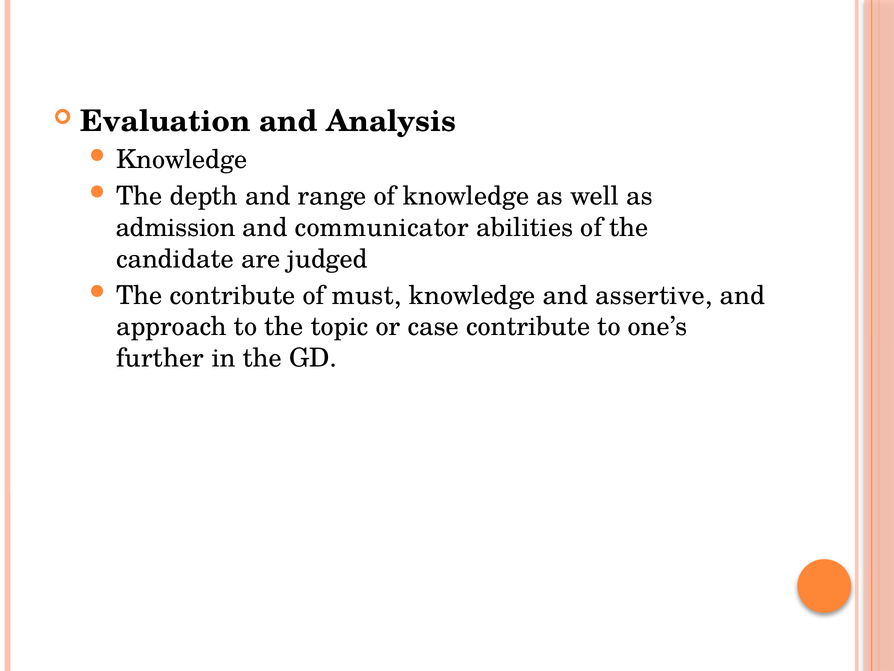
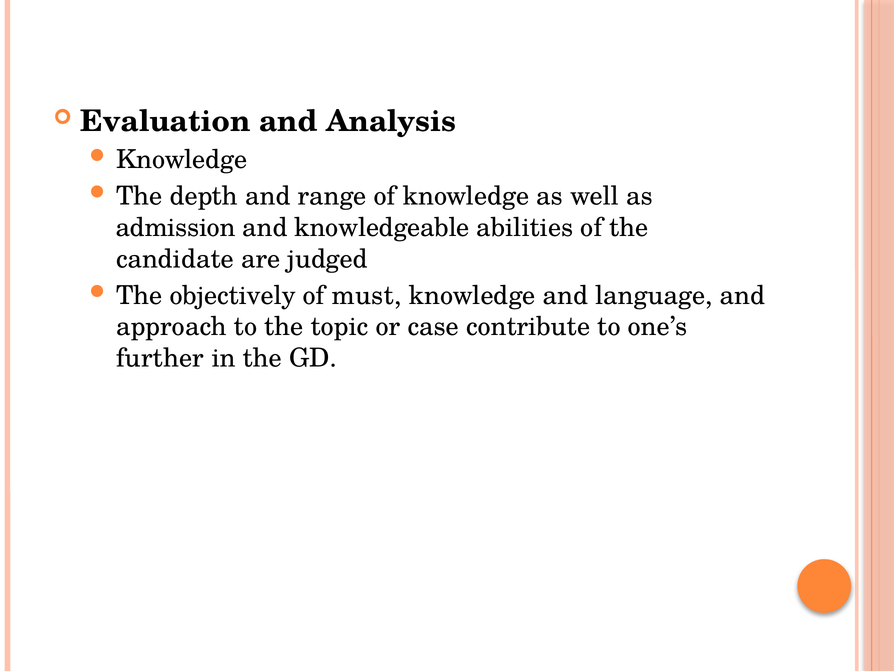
communicator: communicator -> knowledgeable (382, 227)
The contribute: contribute -> objectively (233, 295)
assertive: assertive -> language (654, 295)
